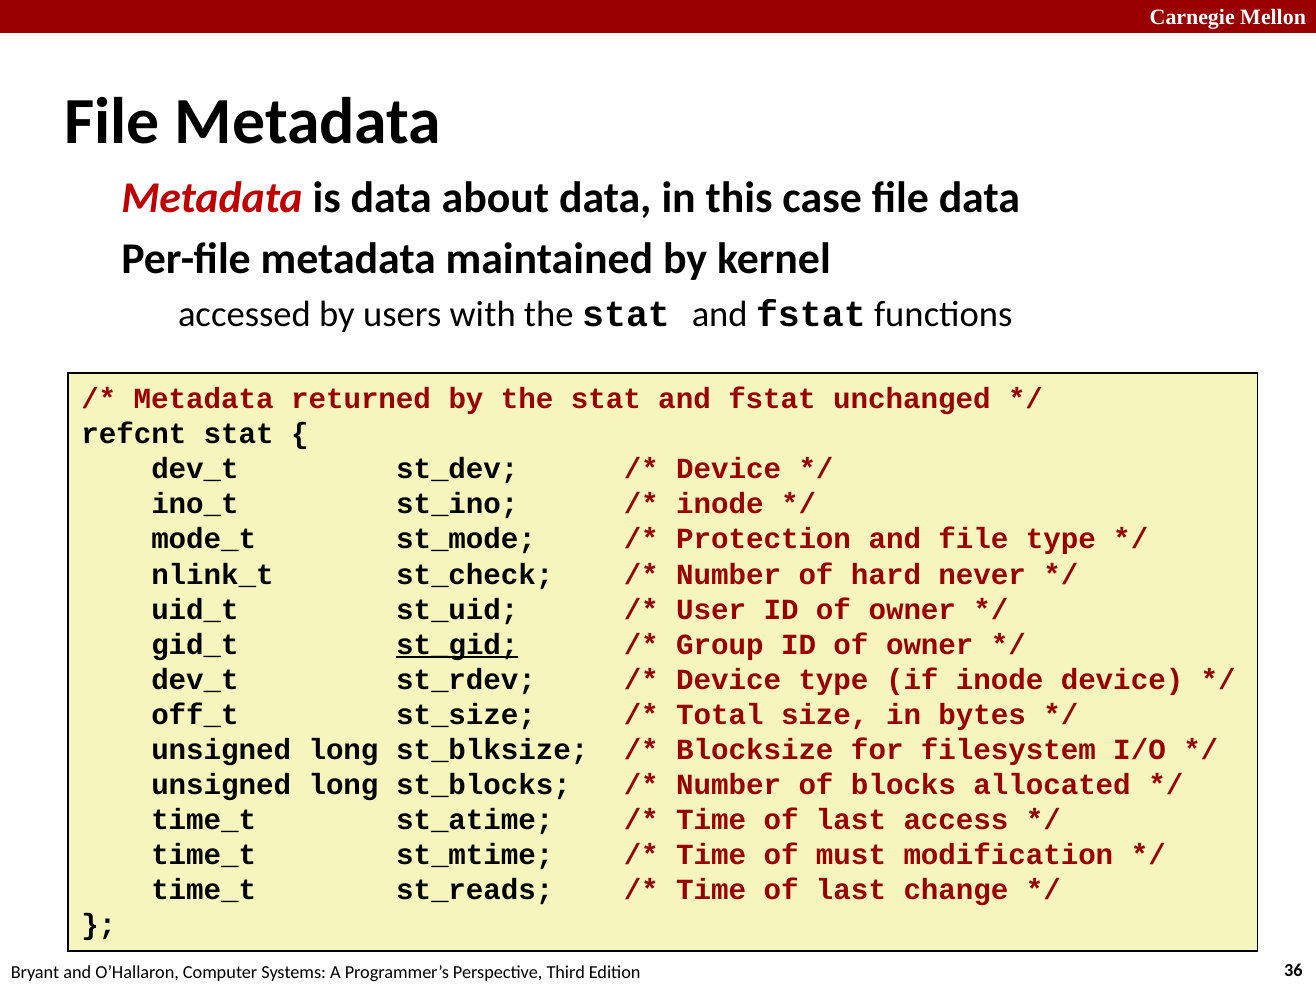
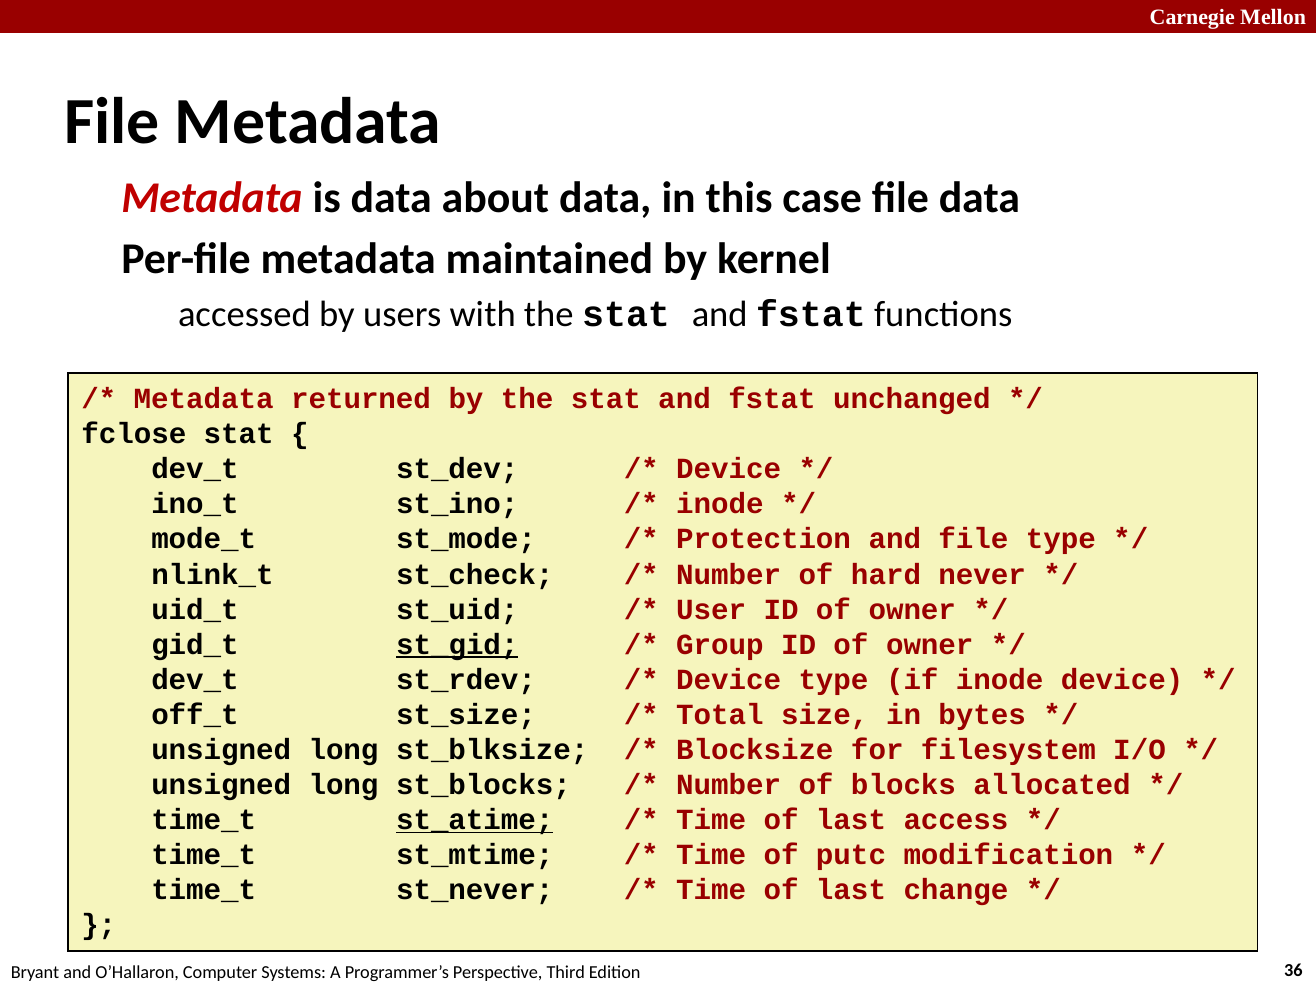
refcnt: refcnt -> fclose (134, 434)
st_atime underline: none -> present (475, 820)
must: must -> putc (851, 855)
st_reads: st_reads -> st_never (475, 890)
